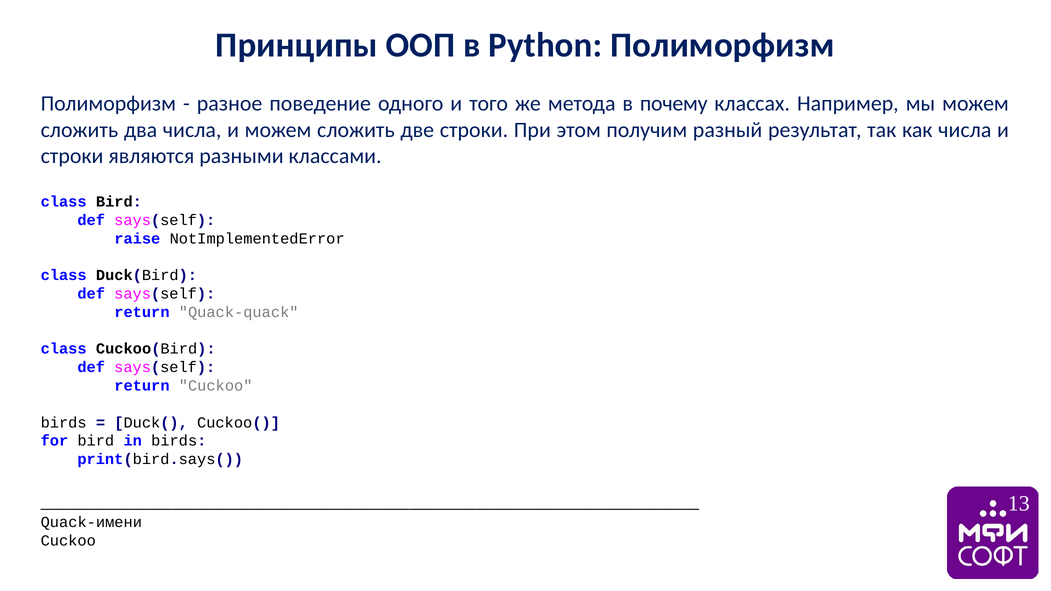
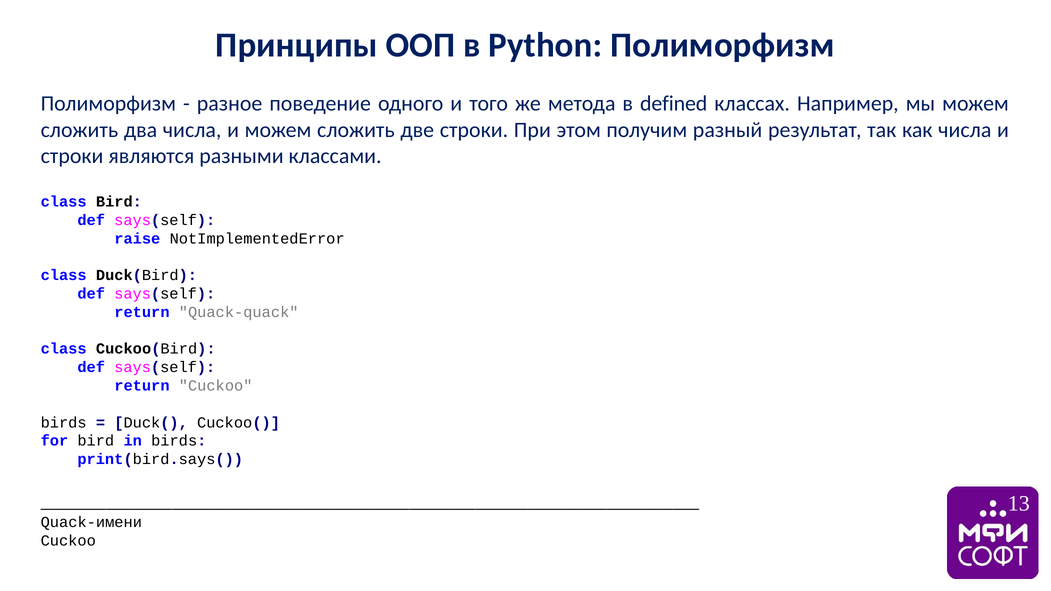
почему: почему -> defined (674, 104)
